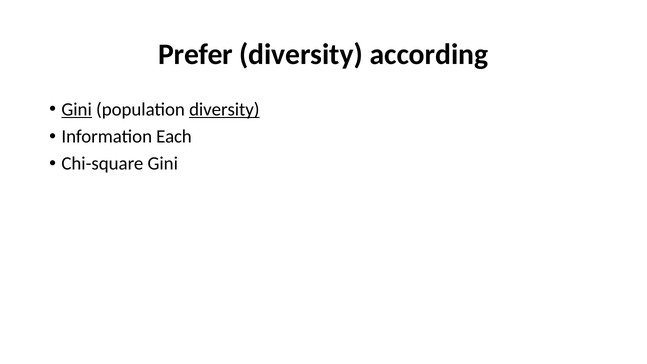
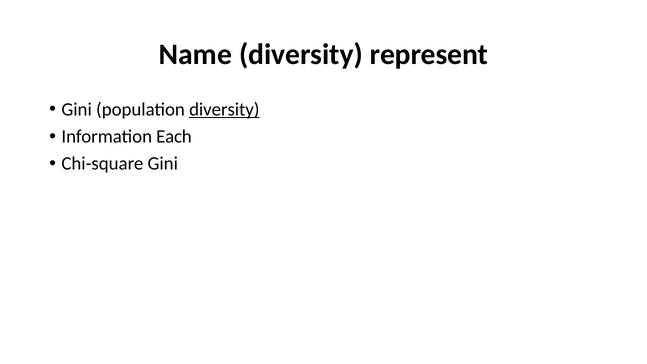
Prefer: Prefer -> Name (195, 54)
according: according -> represent (429, 54)
Gini underline: present -> none (77, 109)
